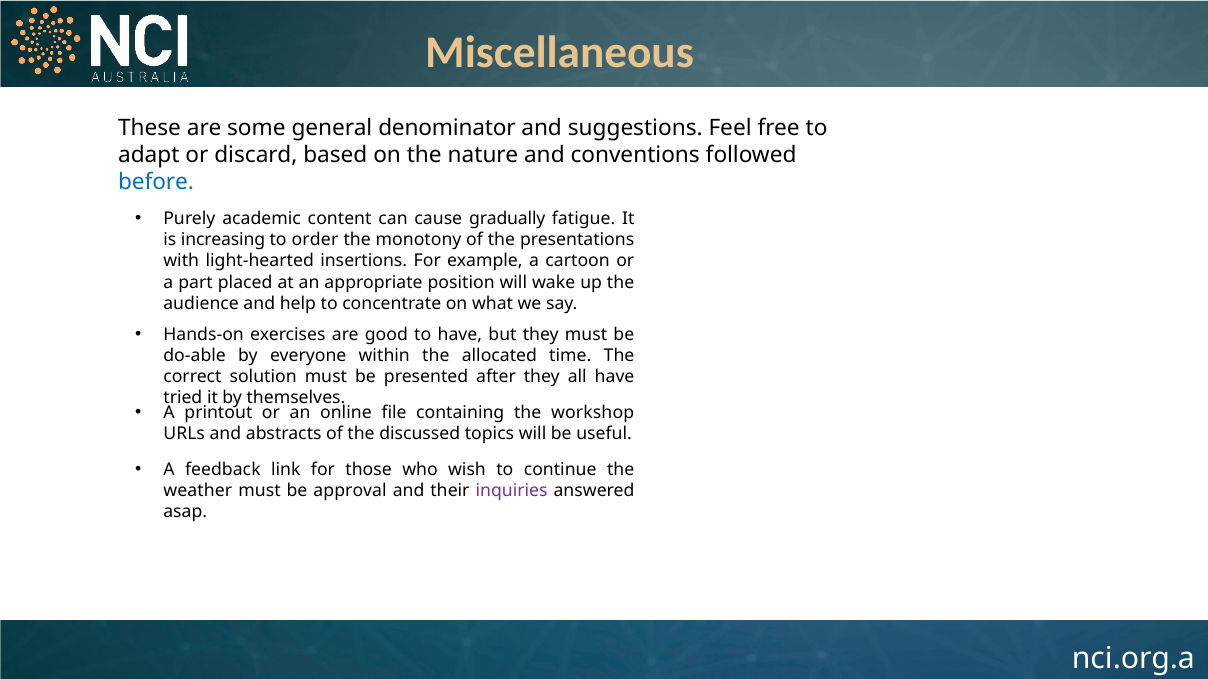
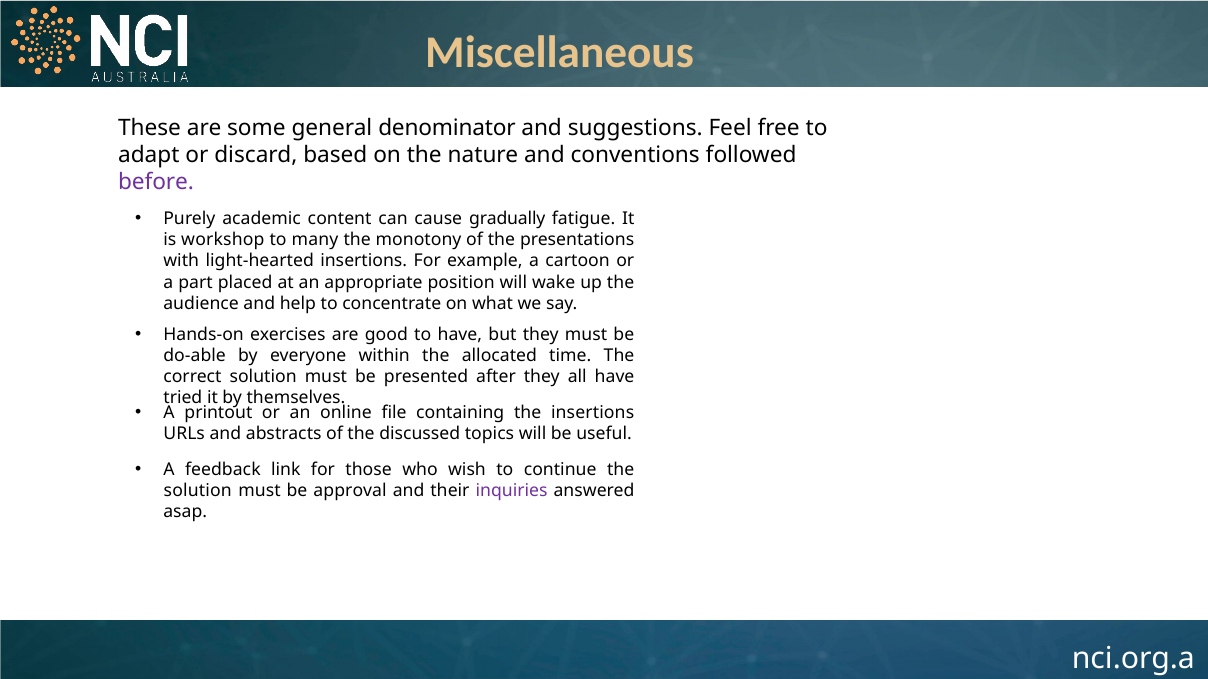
before colour: blue -> purple (156, 182)
increasing: increasing -> workshop (223, 240)
order: order -> many (315, 240)
the workshop: workshop -> insertions (593, 413)
weather: weather -> solution (198, 491)
